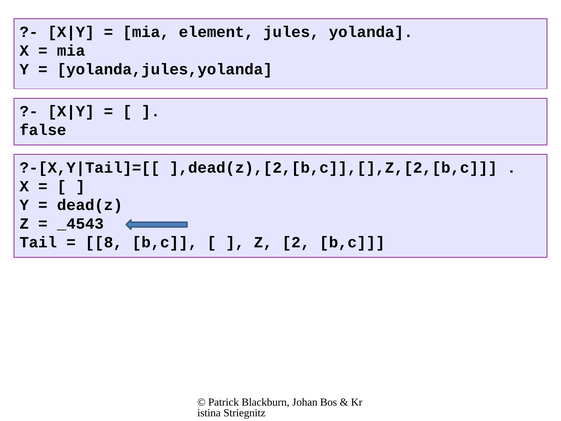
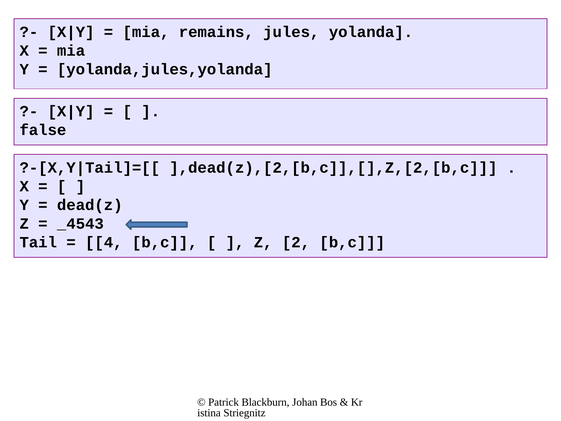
element: element -> remains (216, 32)
8: 8 -> 4 (104, 242)
